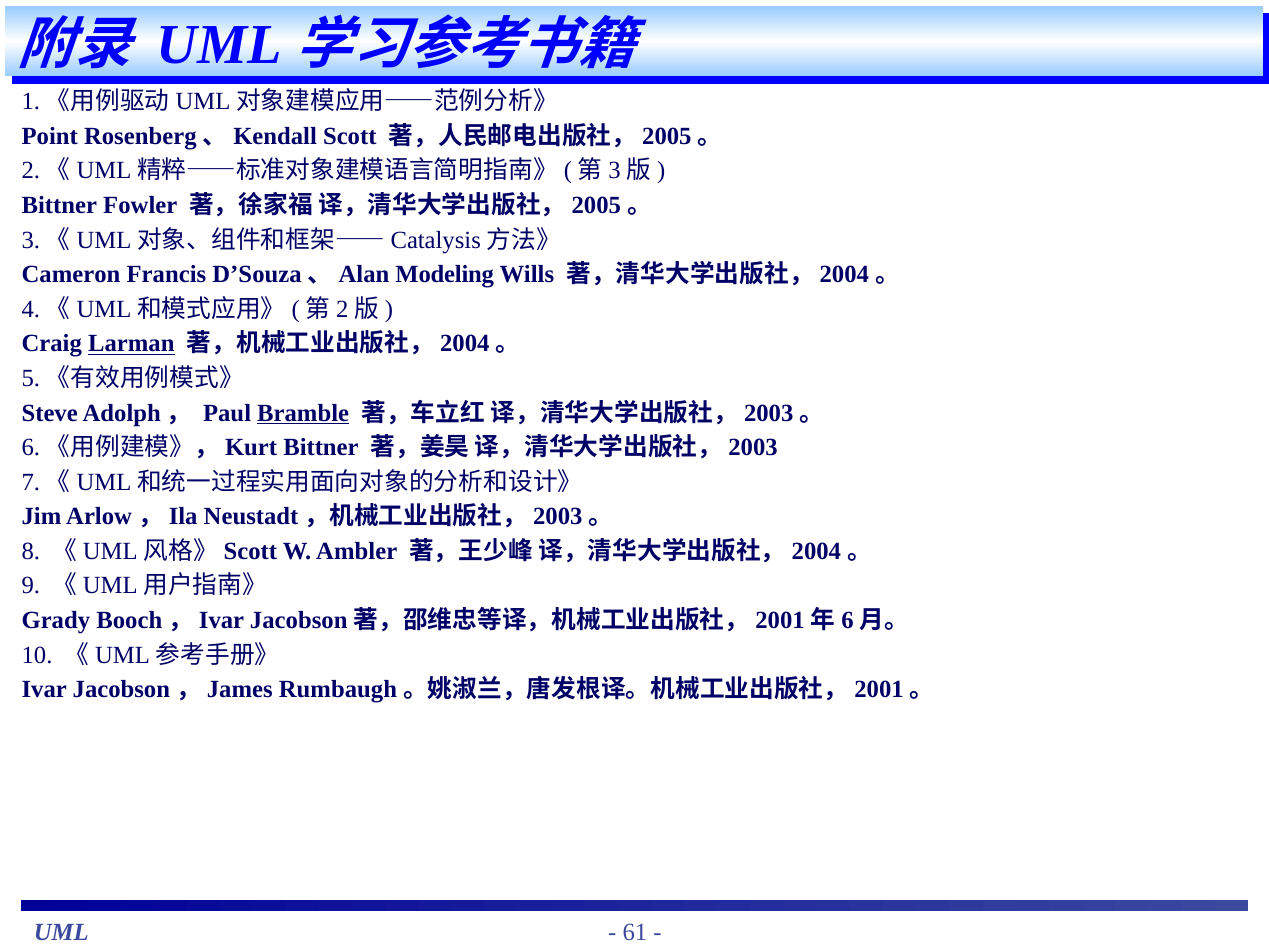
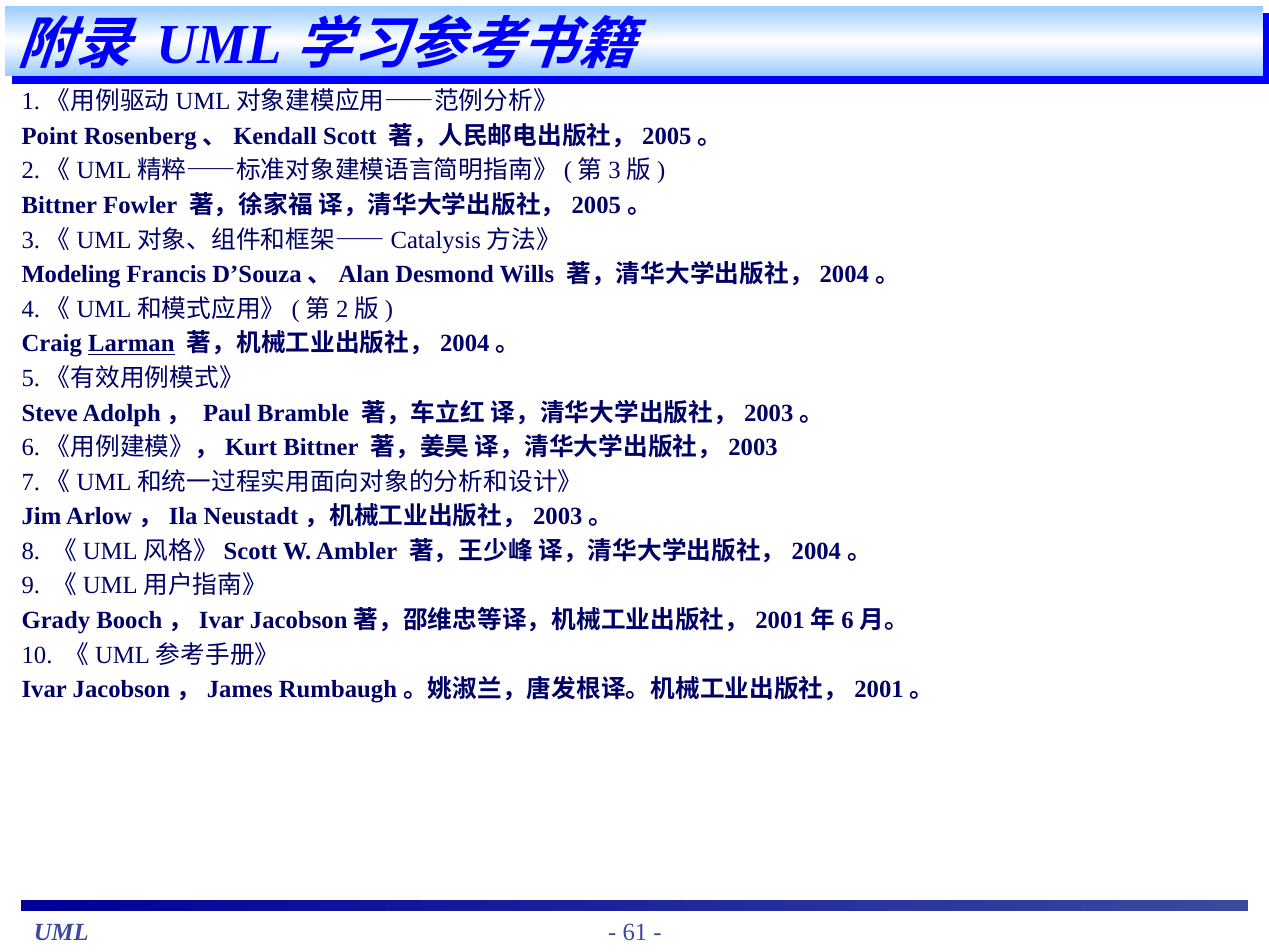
Cameron: Cameron -> Modeling (71, 274)
Modeling: Modeling -> Desmond (445, 274)
Bramble underline: present -> none (303, 413)
